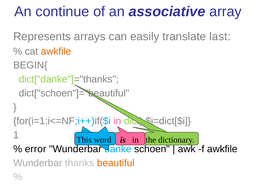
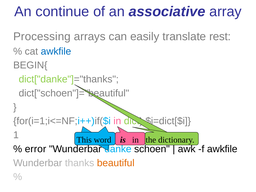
Represents: Represents -> Processing (42, 37)
last: last -> rest (220, 37)
awkfile colour: orange -> blue (56, 51)
